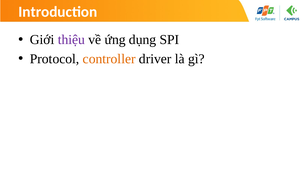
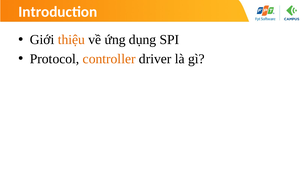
thiệu colour: purple -> orange (71, 40)
